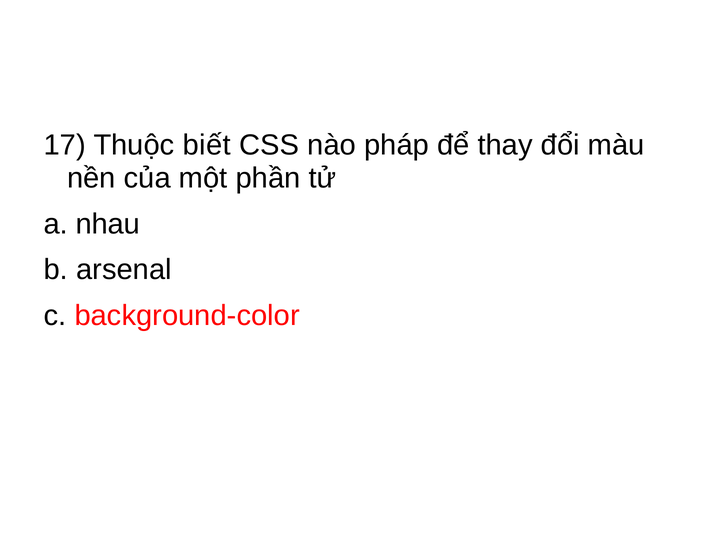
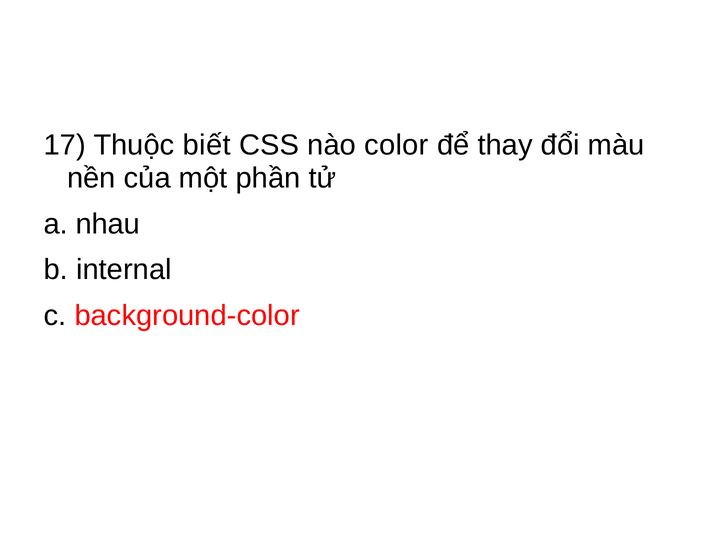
pháp: pháp -> color (396, 145)
arsenal: arsenal -> internal (124, 270)
